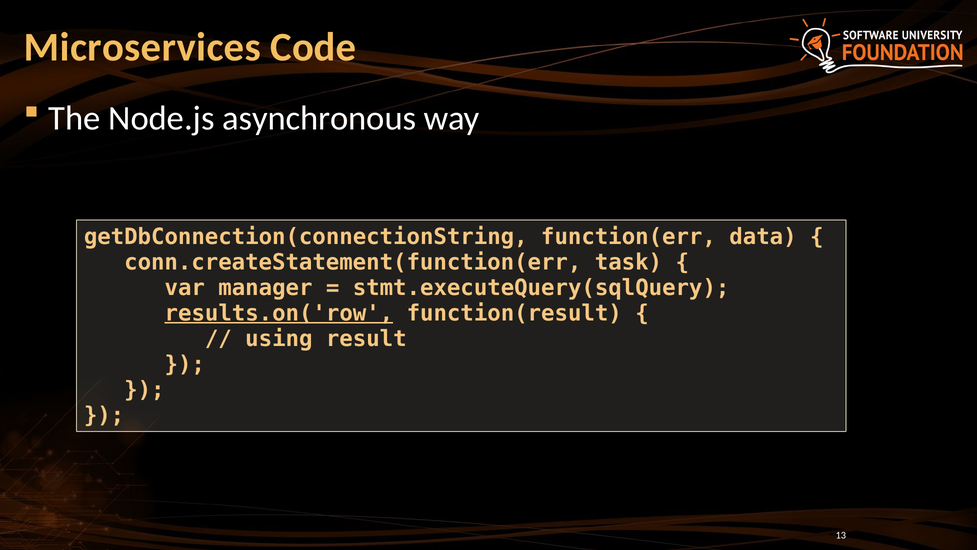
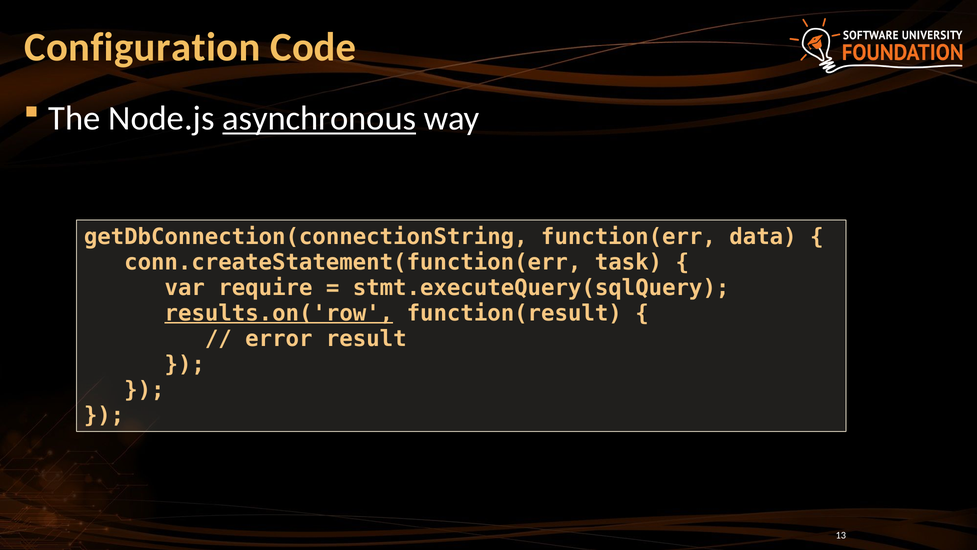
Microservices: Microservices -> Configuration (142, 47)
asynchronous underline: none -> present (319, 118)
manager: manager -> require (265, 288)
using: using -> error (279, 339)
